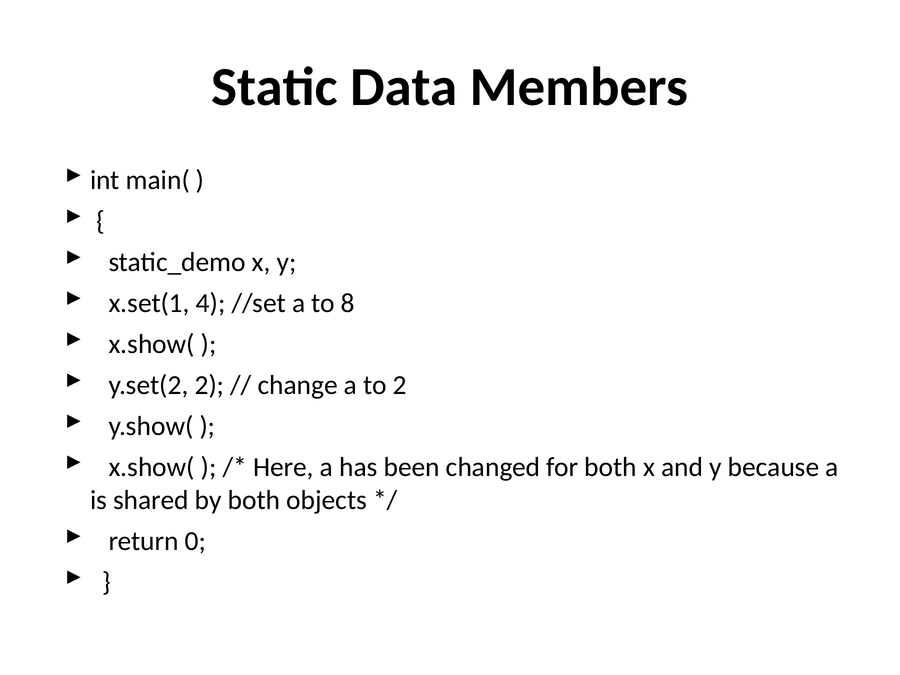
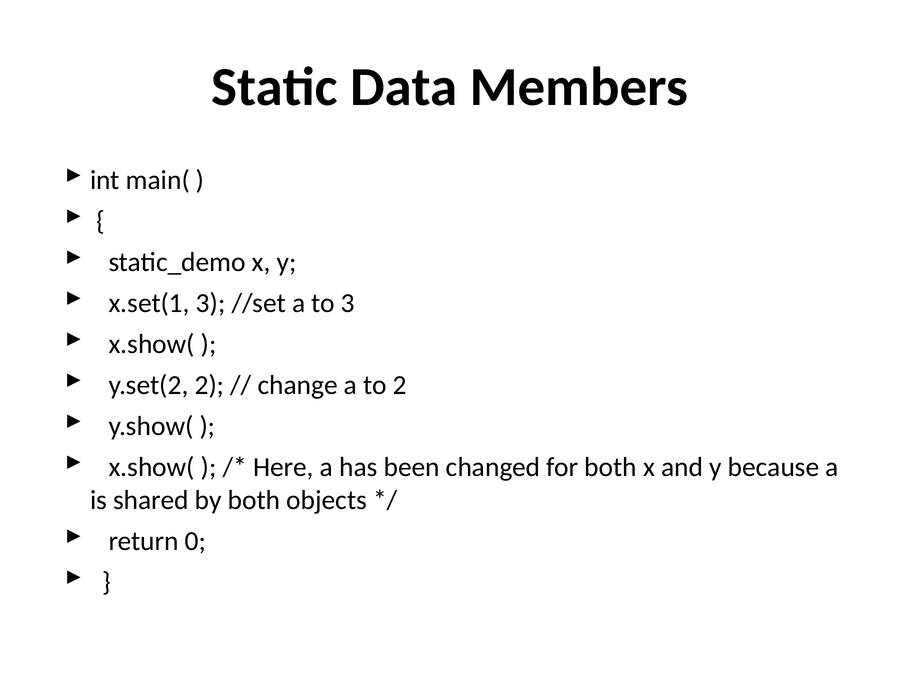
x.set(1 4: 4 -> 3 (211, 303)
to 8: 8 -> 3 (348, 303)
